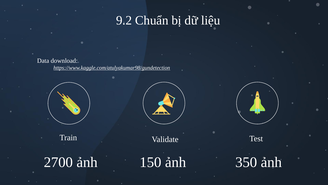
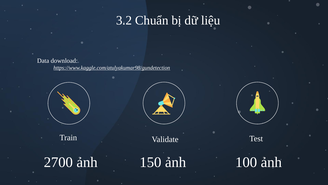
9.2: 9.2 -> 3.2 (124, 20)
350: 350 -> 100 (246, 162)
